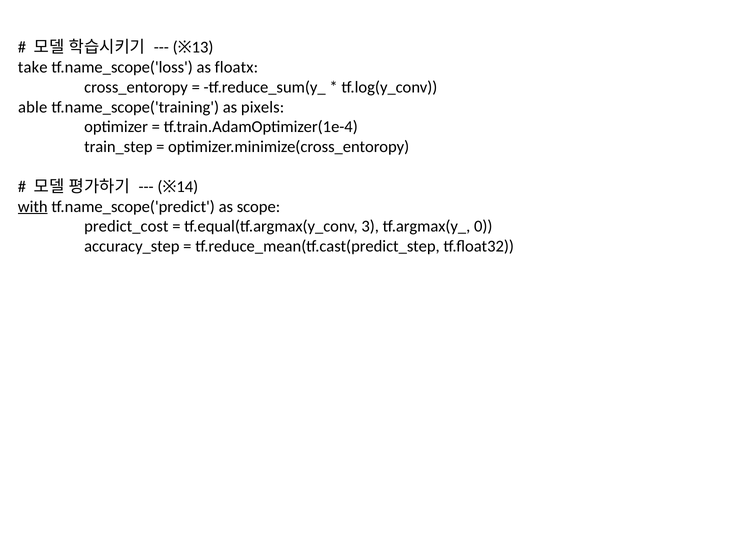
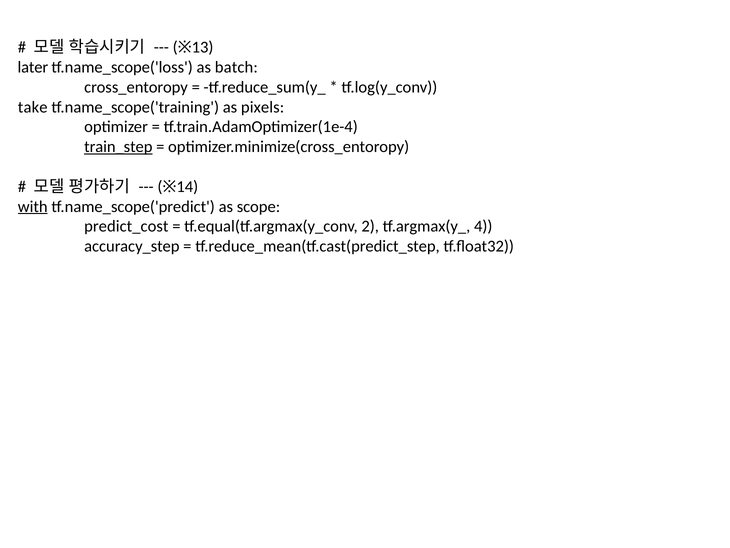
take: take -> later (33, 67)
floatx: floatx -> batch (236, 67)
able: able -> take (33, 107)
train_step underline: none -> present (118, 147)
3: 3 -> 2 (370, 226)
0: 0 -> 4 (483, 226)
